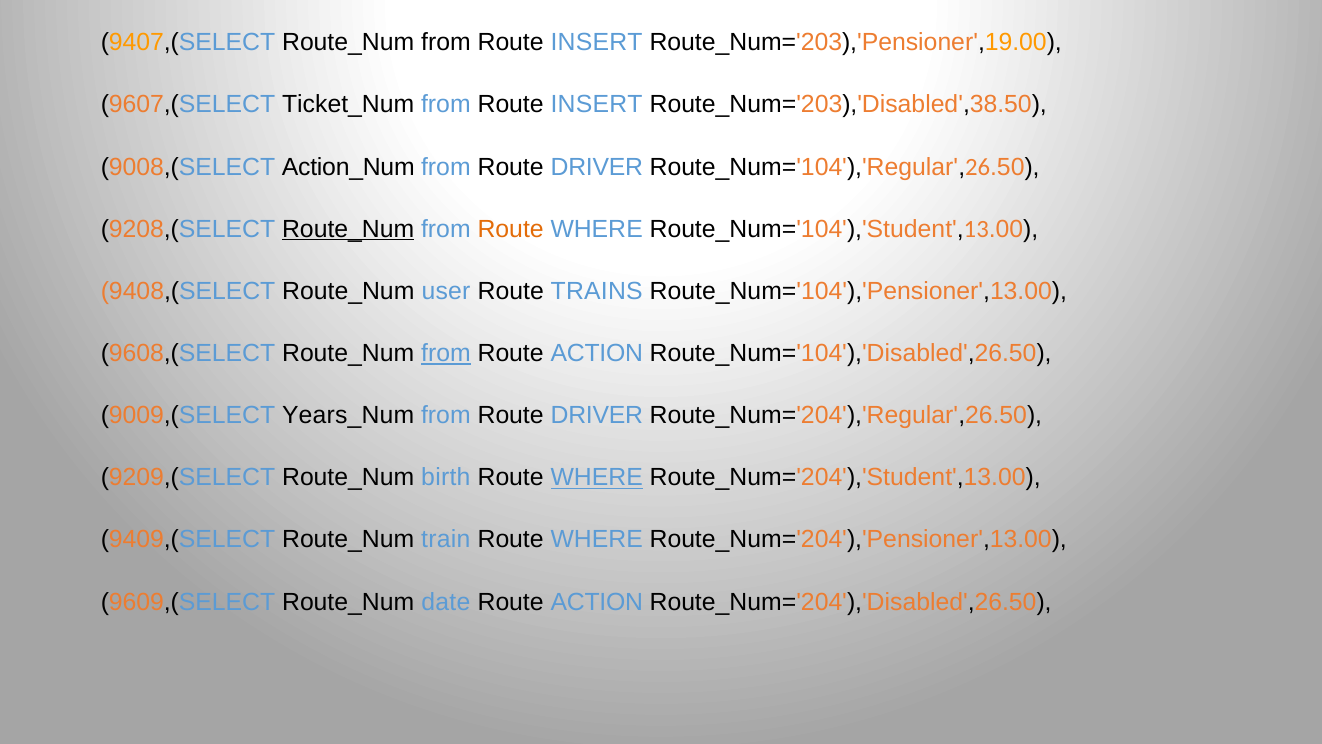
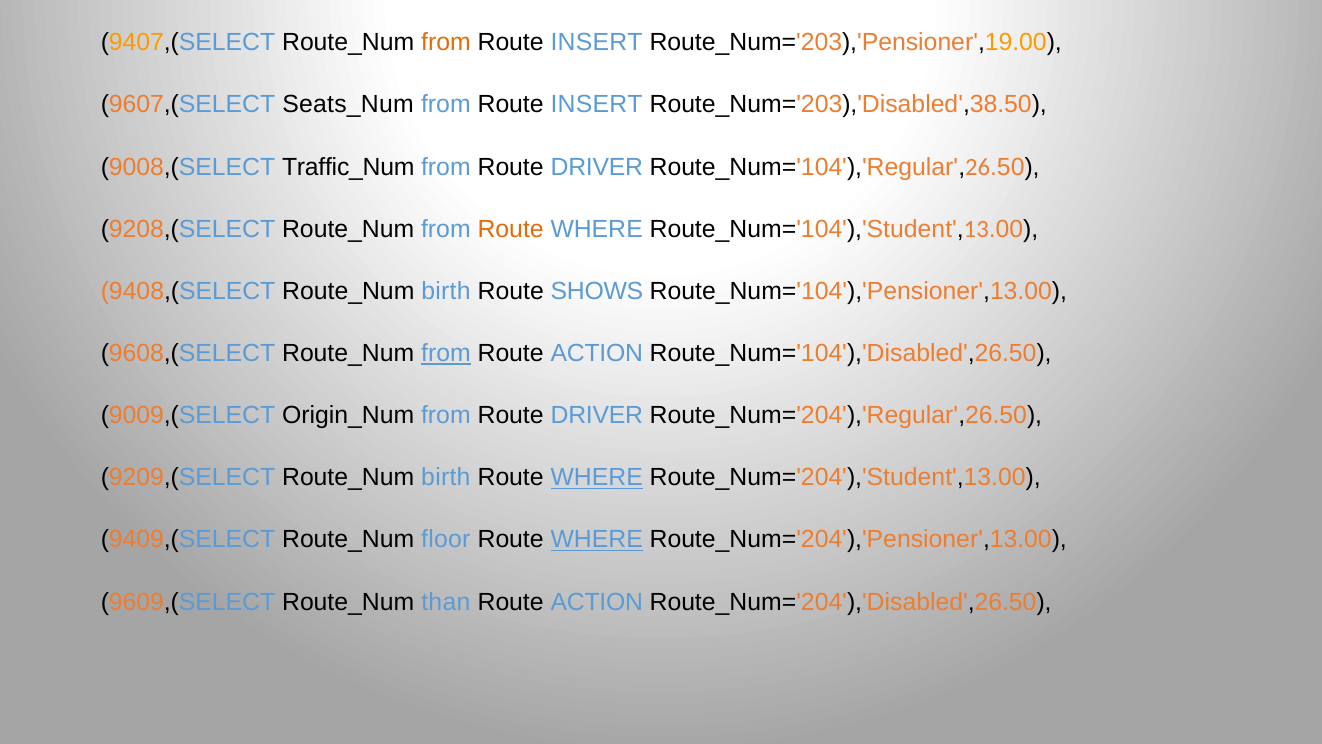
from colour: black -> orange (446, 43)
Ticket_Num: Ticket_Num -> Seats_Num (348, 105)
Action_Num: Action_Num -> Traffic_Num (348, 167)
Route_Num underline: present -> none (348, 229)
9408,(SELECT Route_Num user: user -> birth (446, 291)
TRAINS: TRAINS -> SHOWS (597, 291)
Years_Num: Years_Num -> Origin_Num (348, 415)
train: train -> floor (446, 539)
WHERE underline: none -> present (597, 539)
date: date -> than (446, 602)
